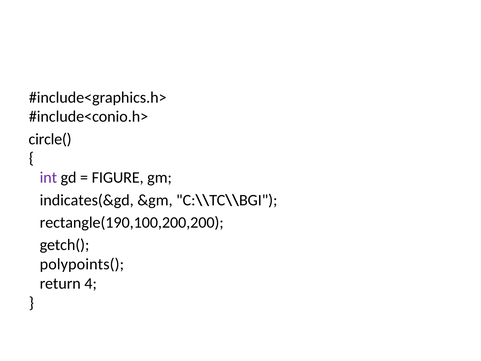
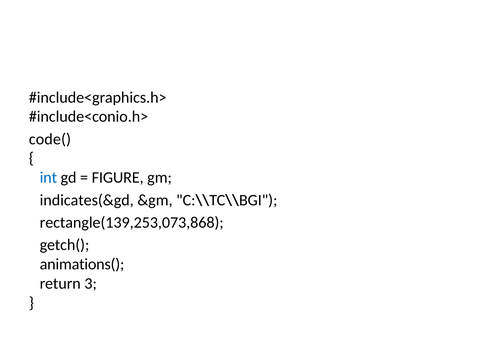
circle(: circle( -> code( (50, 139)
int colour: purple -> blue (48, 177)
rectangle(190,100,200,200: rectangle(190,100,200,200 -> rectangle(139,253,073,868 (132, 222)
polypoints(: polypoints( -> animations( (82, 264)
4: 4 -> 3 (91, 283)
